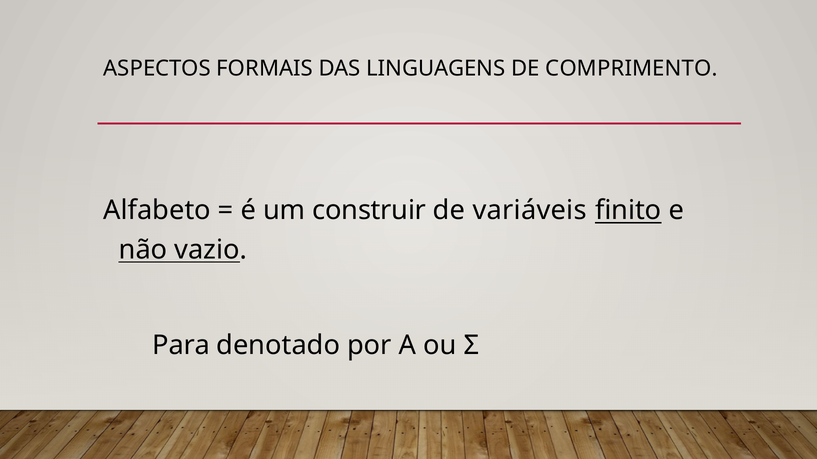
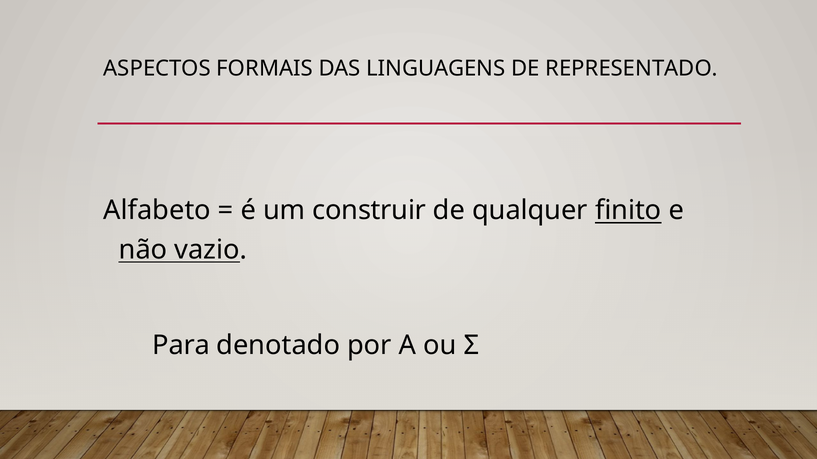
COMPRIMENTO: COMPRIMENTO -> REPRESENTADO (632, 69)
variáveis: variáveis -> qualquer (530, 211)
